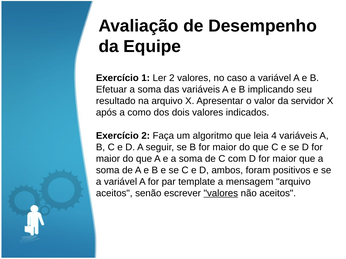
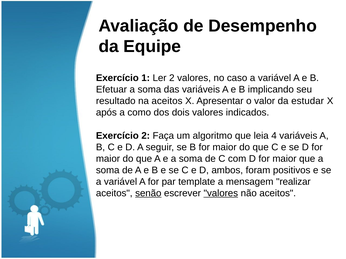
na arquivo: arquivo -> aceitos (167, 101)
servidor: servidor -> estudar (308, 101)
mensagem arquivo: arquivo -> realizar (293, 182)
senão underline: none -> present (148, 194)
